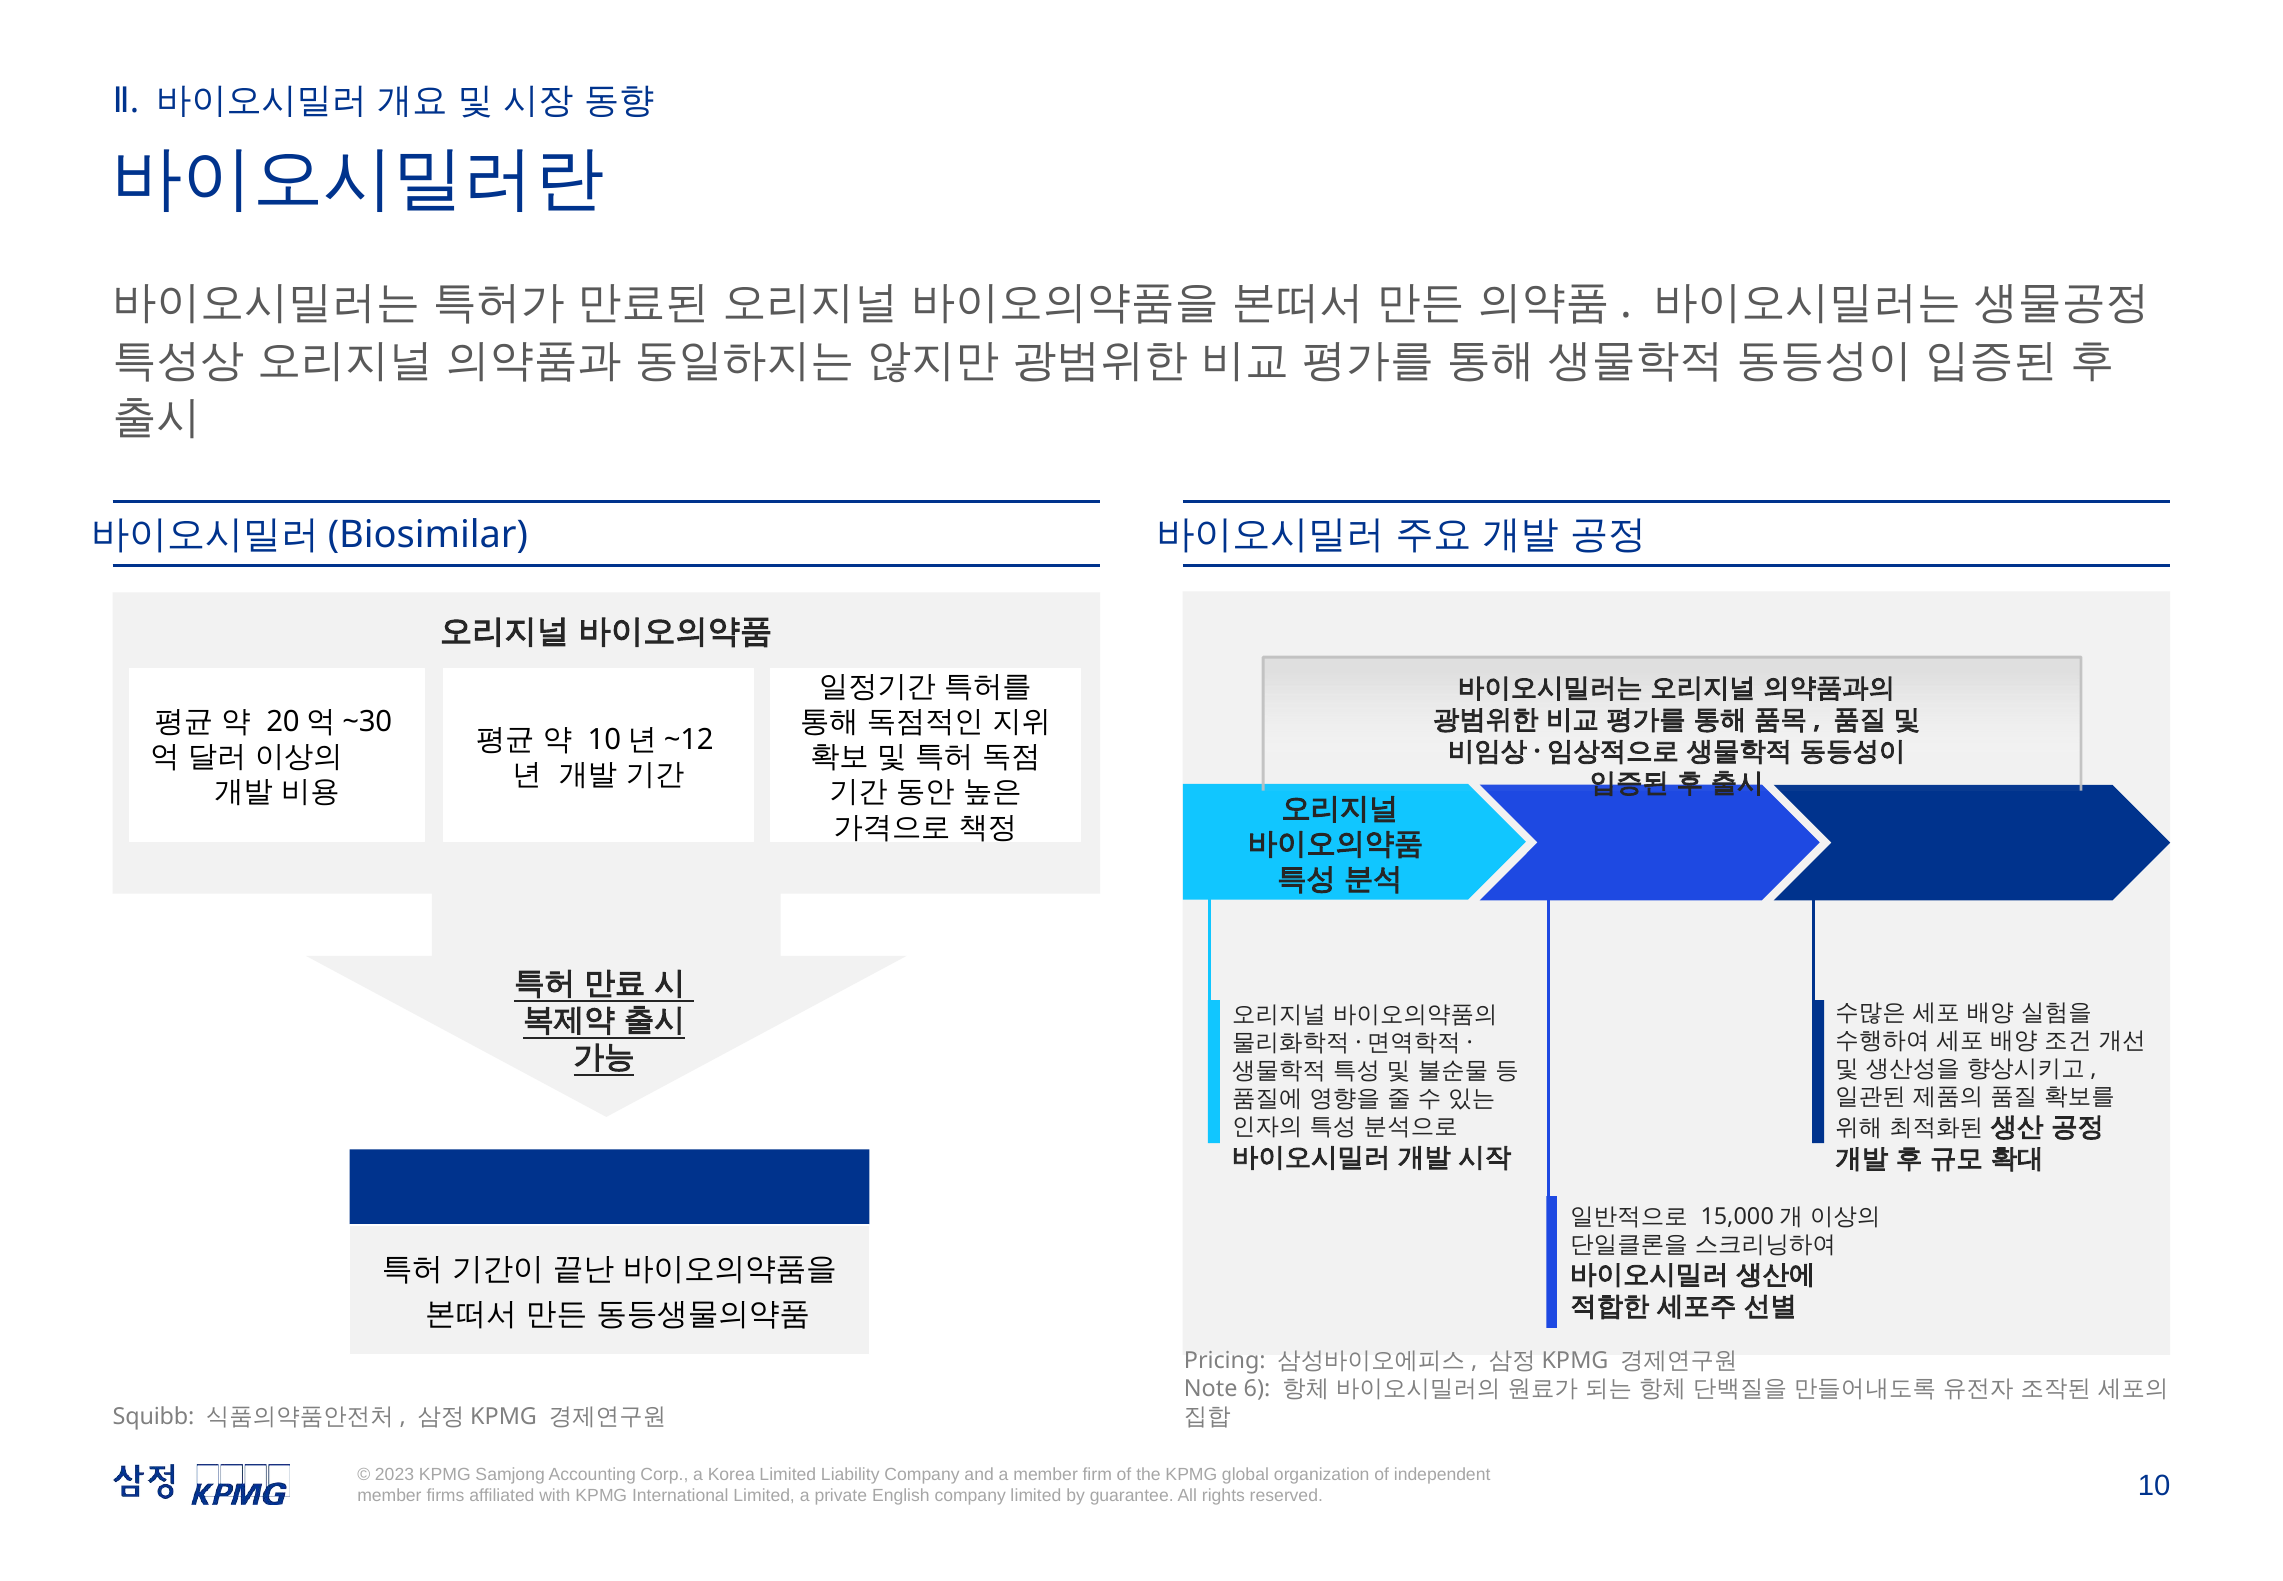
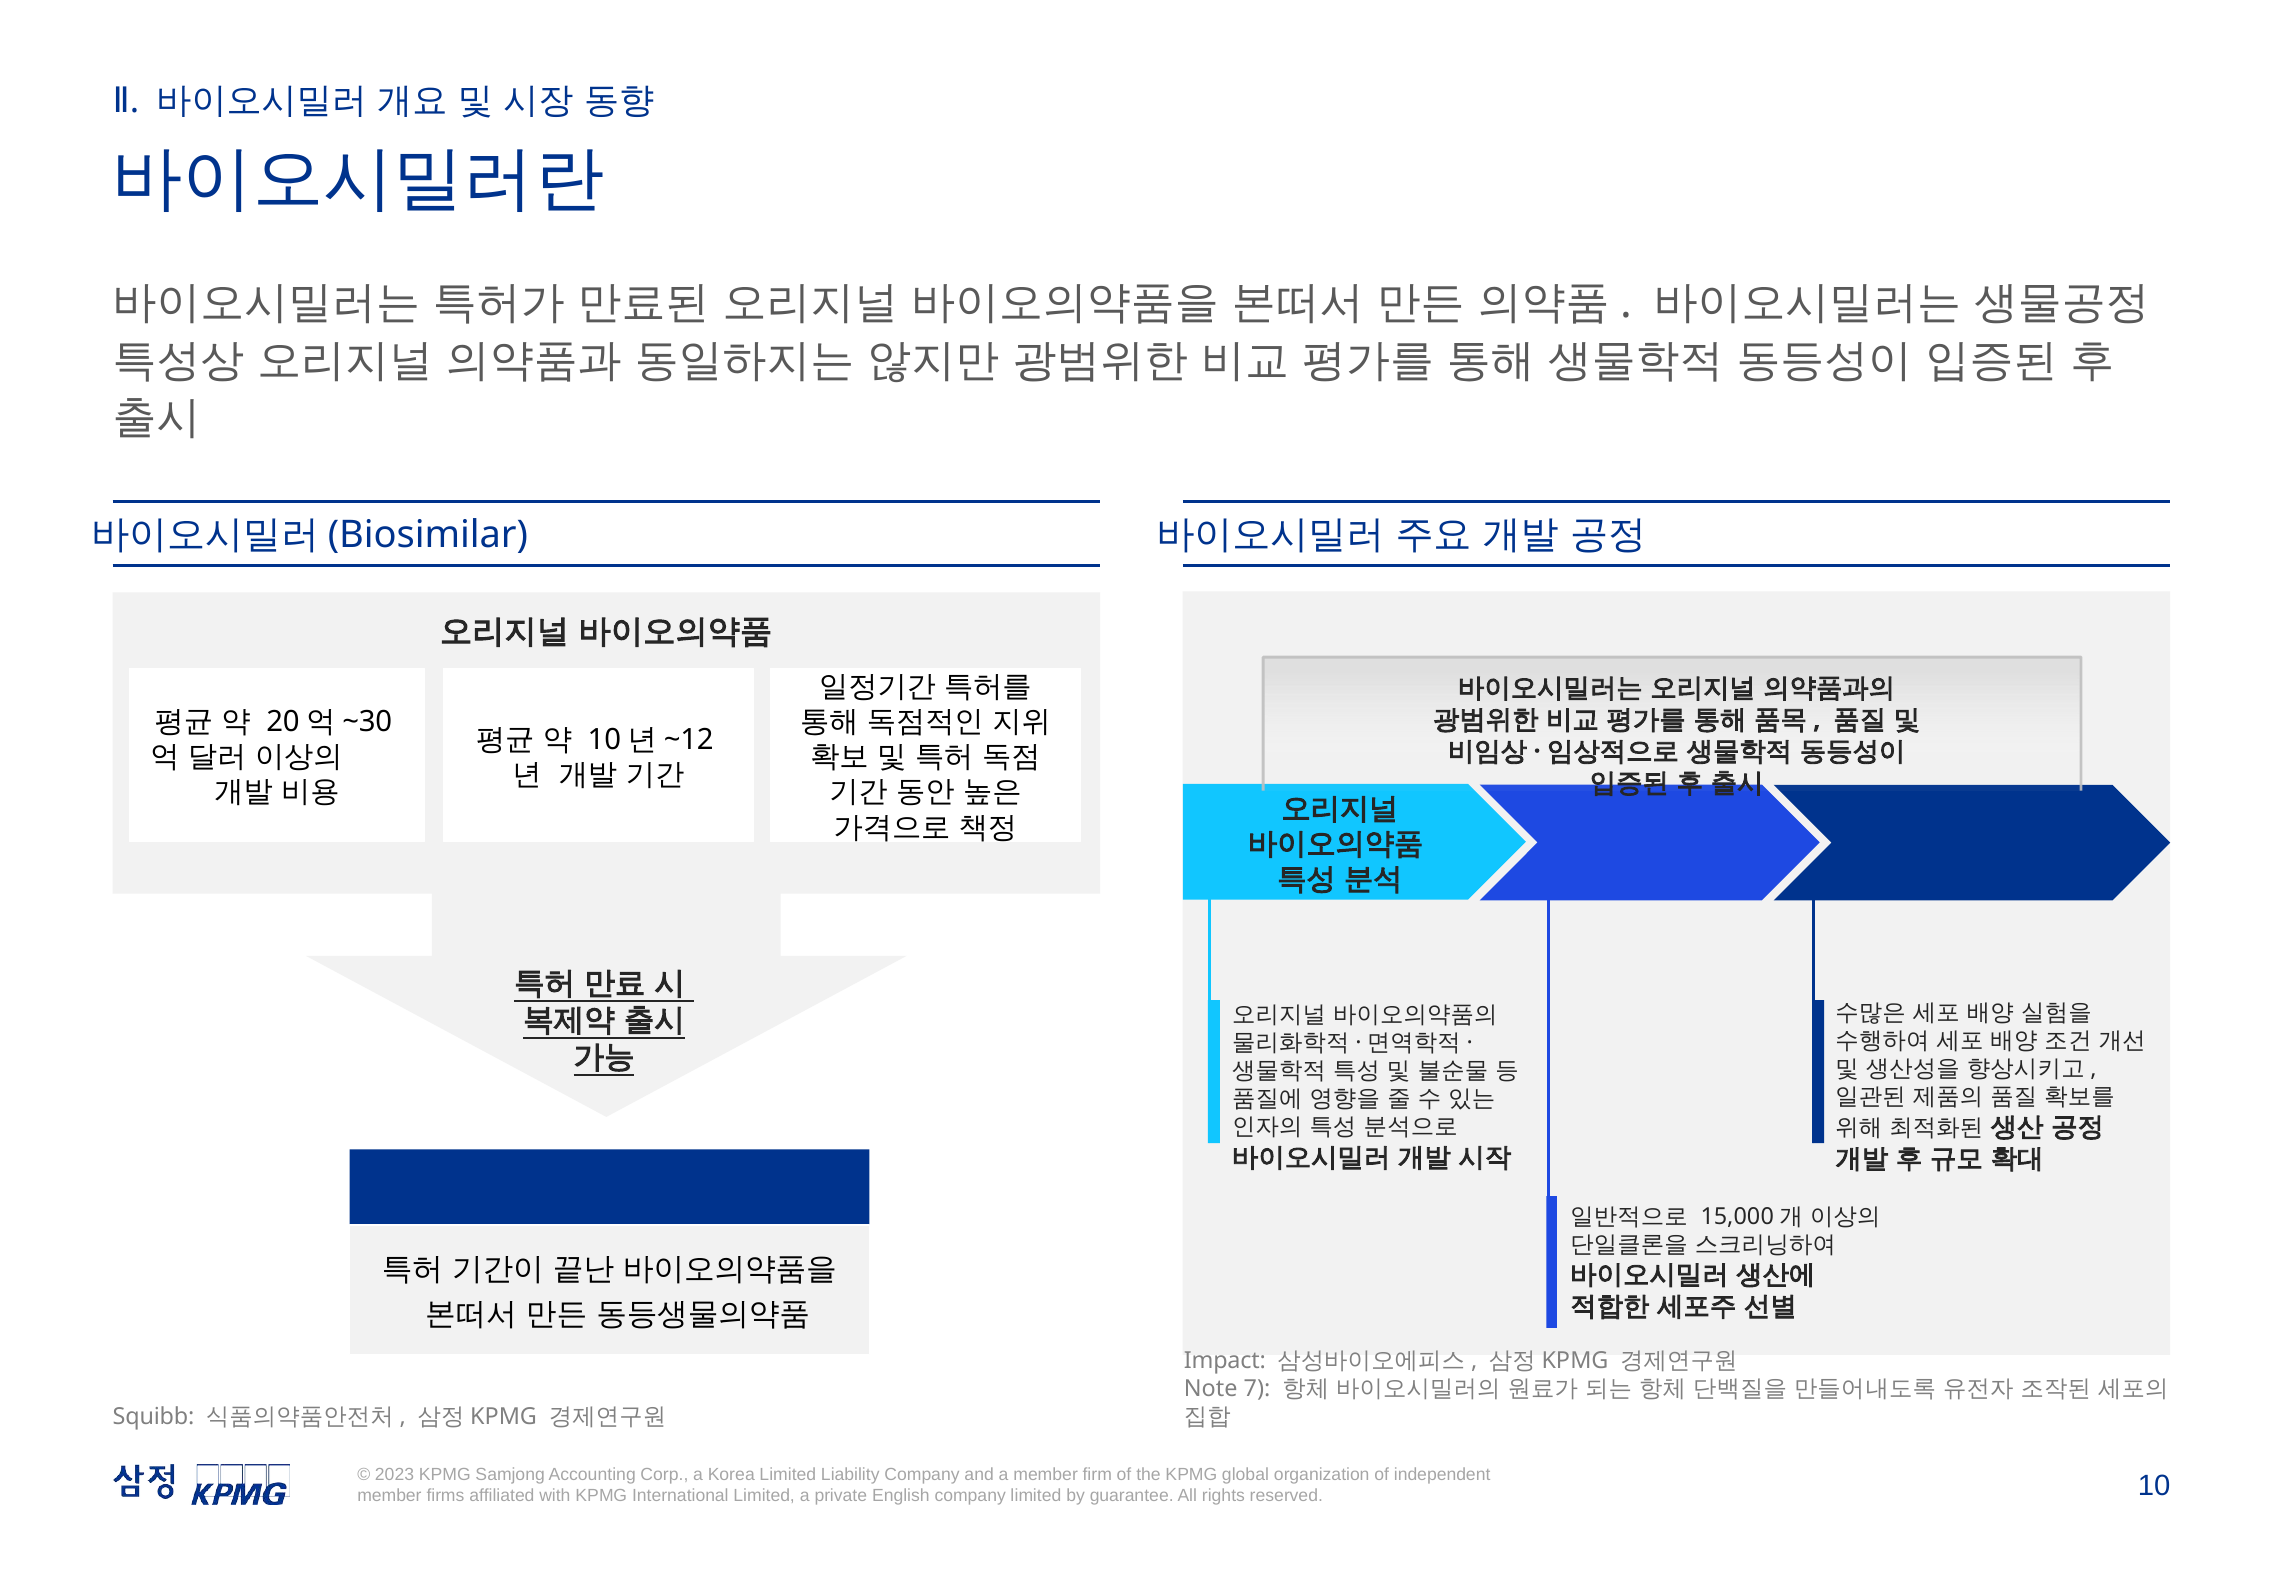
Pricing: Pricing -> Impact (1225, 1360)
6: 6 -> 7 (1257, 1389)
